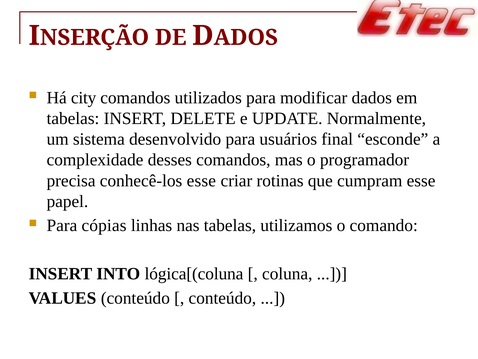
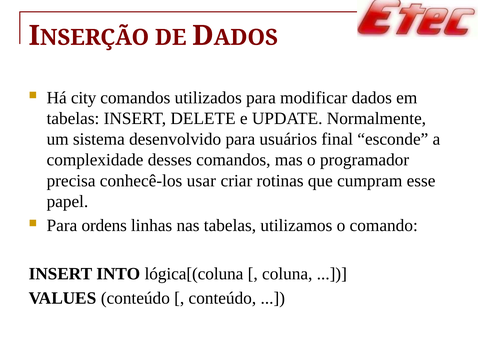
conhecê-los esse: esse -> usar (201, 180)
cópias: cópias -> ordens (104, 225)
